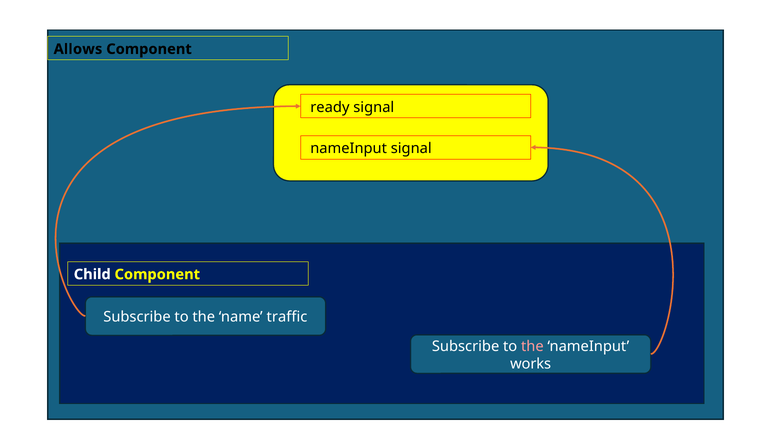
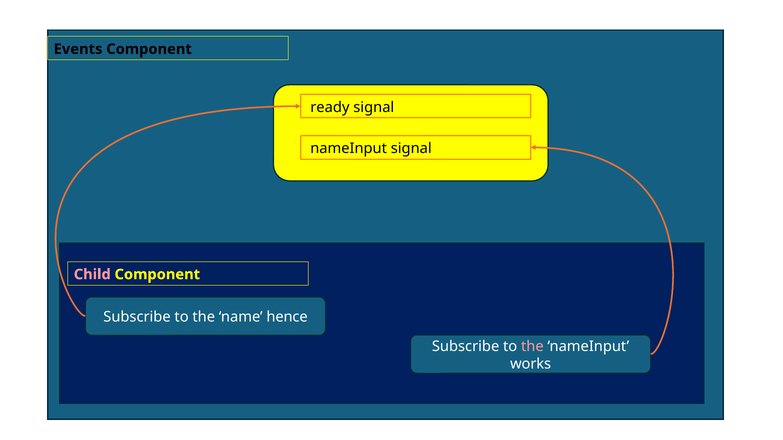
Allows: Allows -> Events (78, 49)
Child colour: white -> pink (92, 275)
traffic: traffic -> hence (287, 317)
